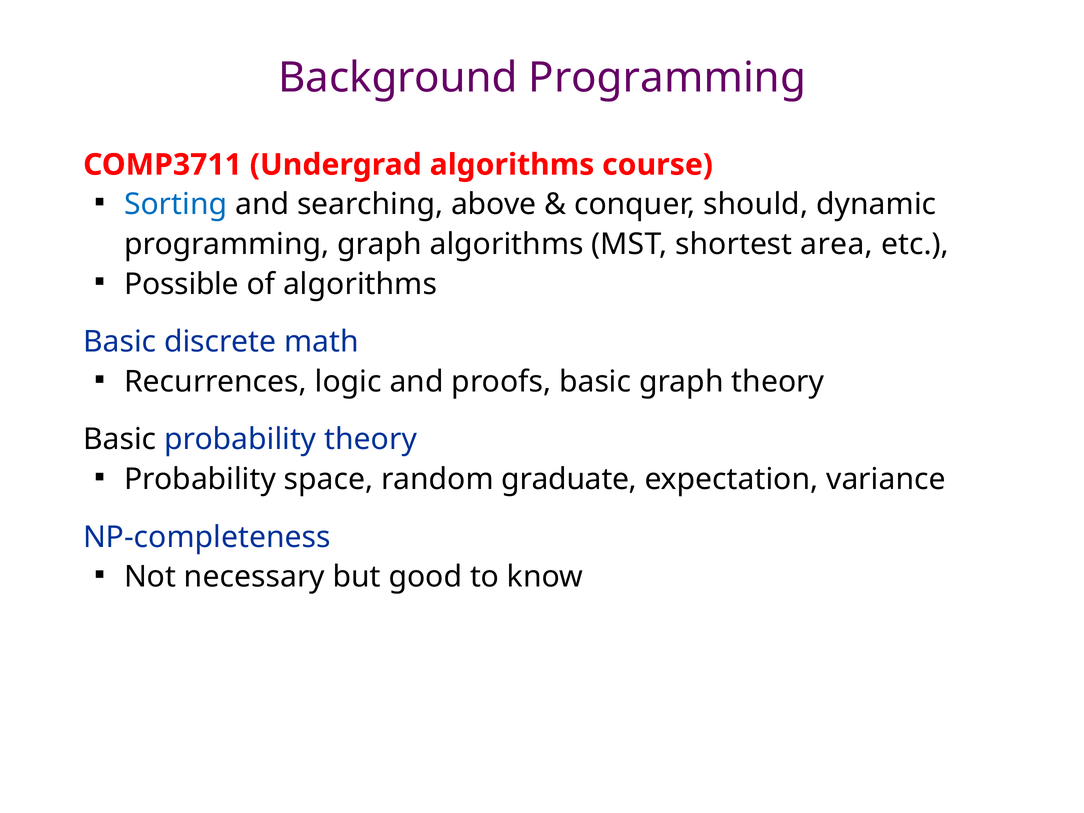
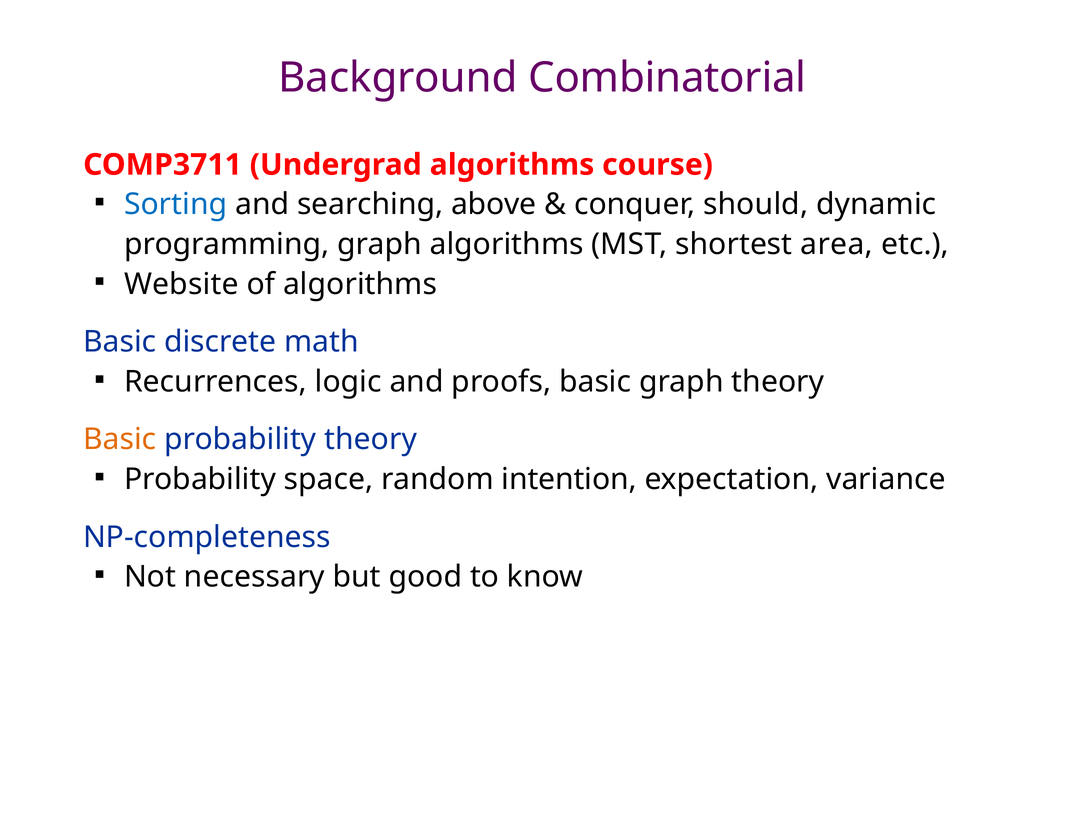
Background Programming: Programming -> Combinatorial (667, 78)
Possible: Possible -> Website (181, 284)
Basic colour: black -> orange (120, 440)
graduate: graduate -> intention (569, 479)
